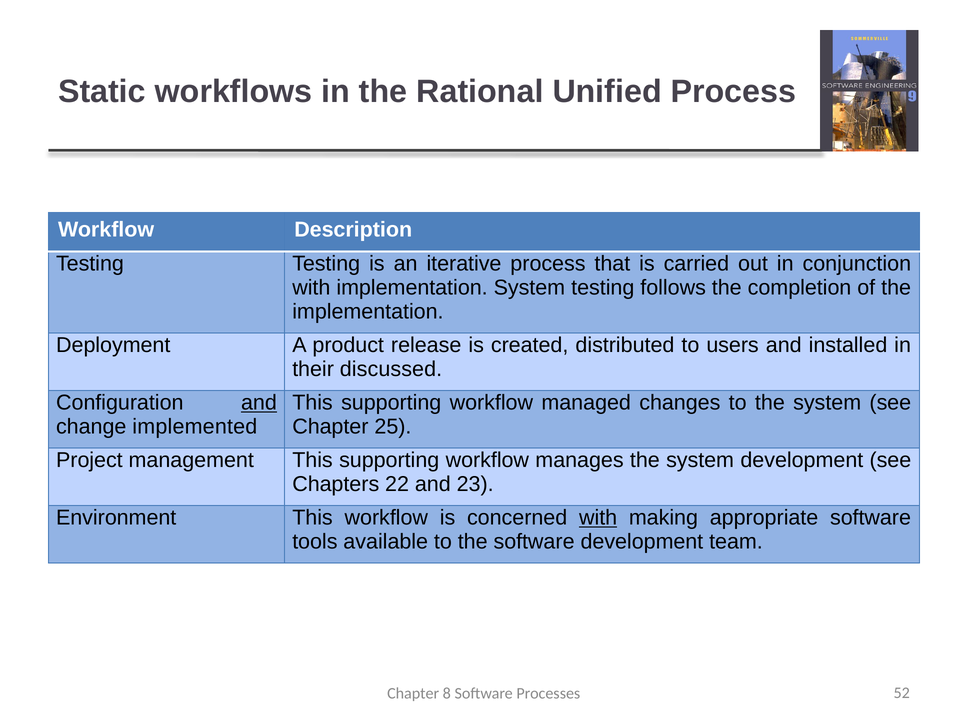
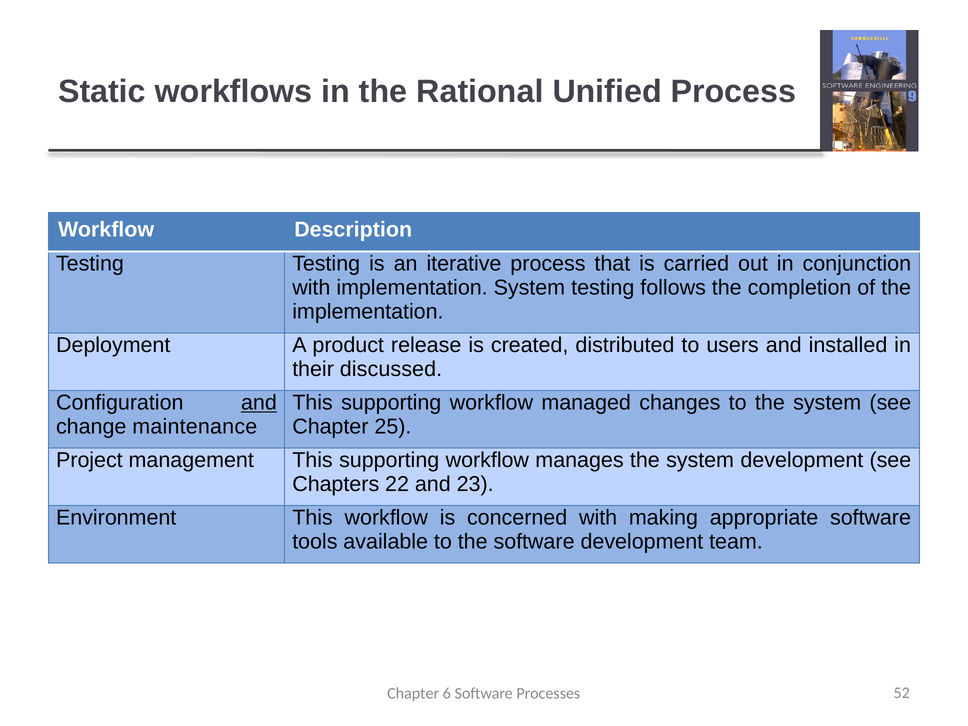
implemented: implemented -> maintenance (195, 427)
with underline: present -> none (598, 518)
8: 8 -> 6 (447, 693)
